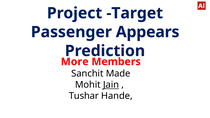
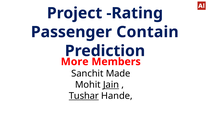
Target: Target -> Rating (135, 13)
Appears: Appears -> Contain (147, 32)
Tushar underline: none -> present (84, 96)
